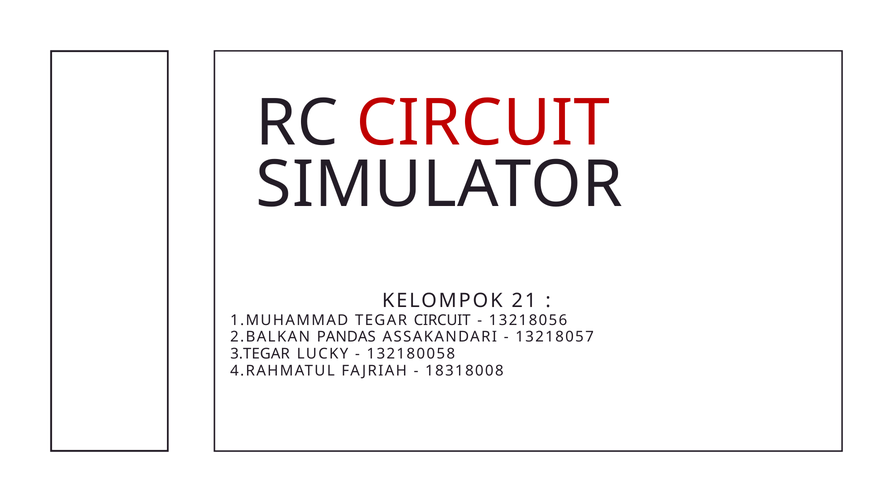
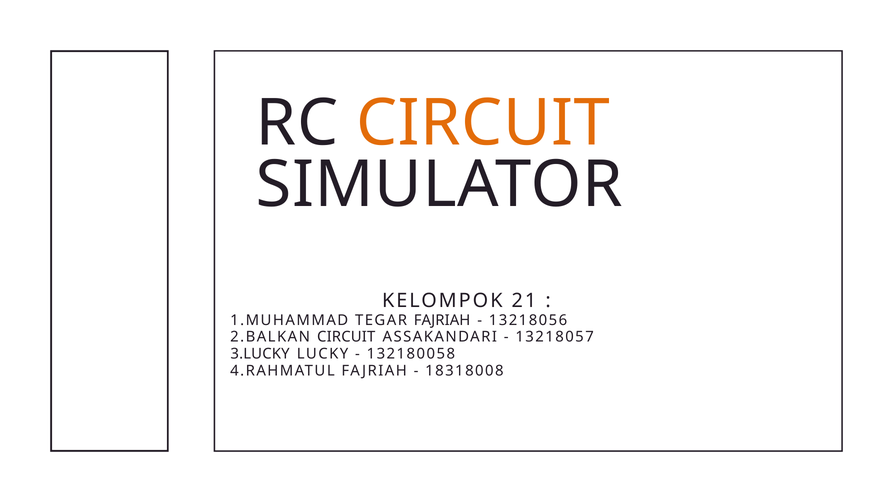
CIRCUIT colour: red -> orange (483, 124)
TEGAR CIRCUIT: CIRCUIT -> FAJRIAH (442, 320)
2.BALKAN PANDAS: PANDAS -> CIRCUIT (346, 337)
3.TEGAR: 3.TEGAR -> 3.LUCKY (260, 354)
